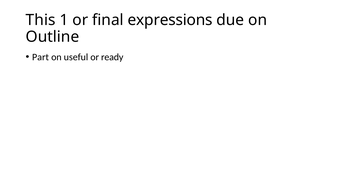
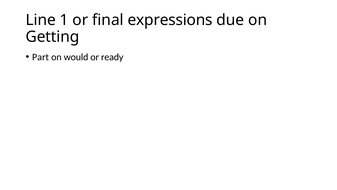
This: This -> Line (41, 20)
Outline: Outline -> Getting (53, 37)
useful: useful -> would (76, 57)
